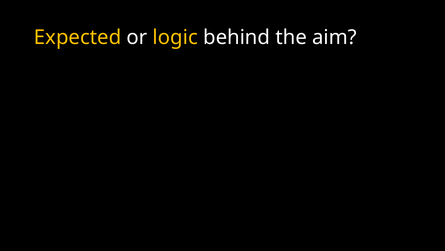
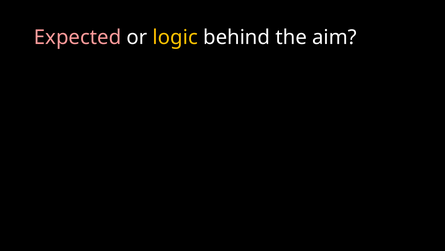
Expected colour: yellow -> pink (78, 37)
